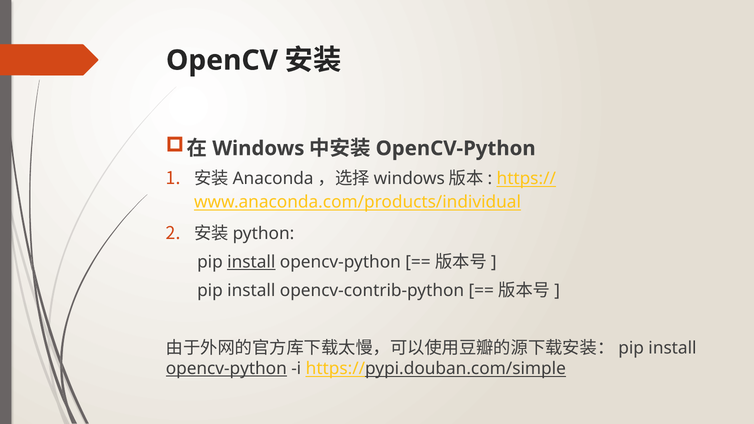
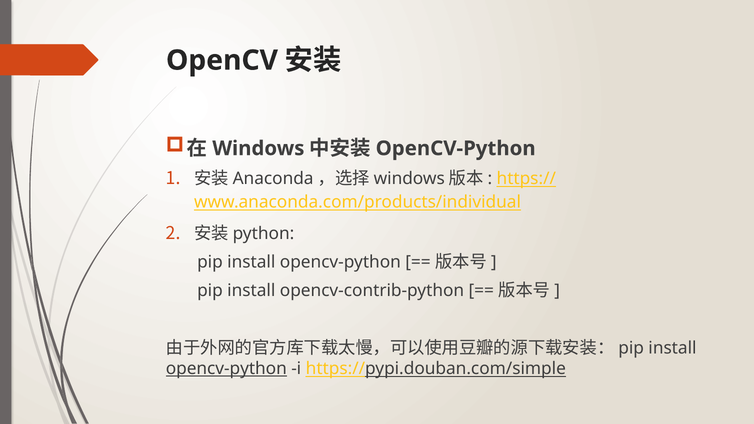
install underline: present -> none (251, 262)
